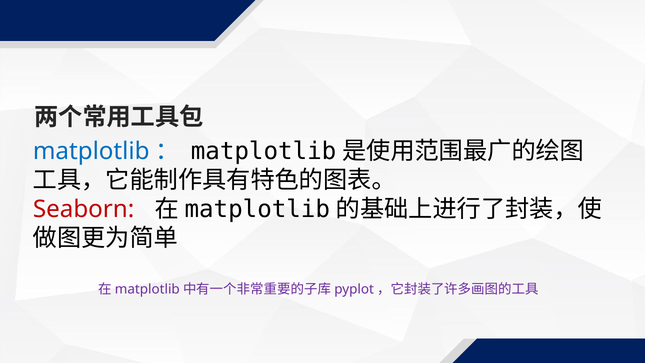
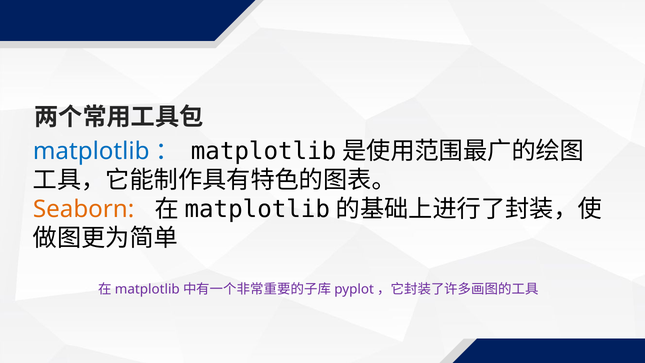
Seaborn colour: red -> orange (84, 209)
